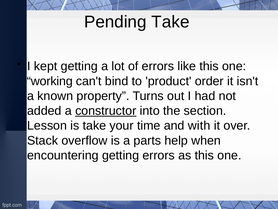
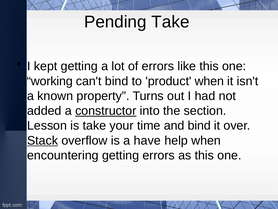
product order: order -> when (209, 81)
and with: with -> bind (199, 125)
Stack underline: none -> present (43, 140)
parts: parts -> have (147, 140)
